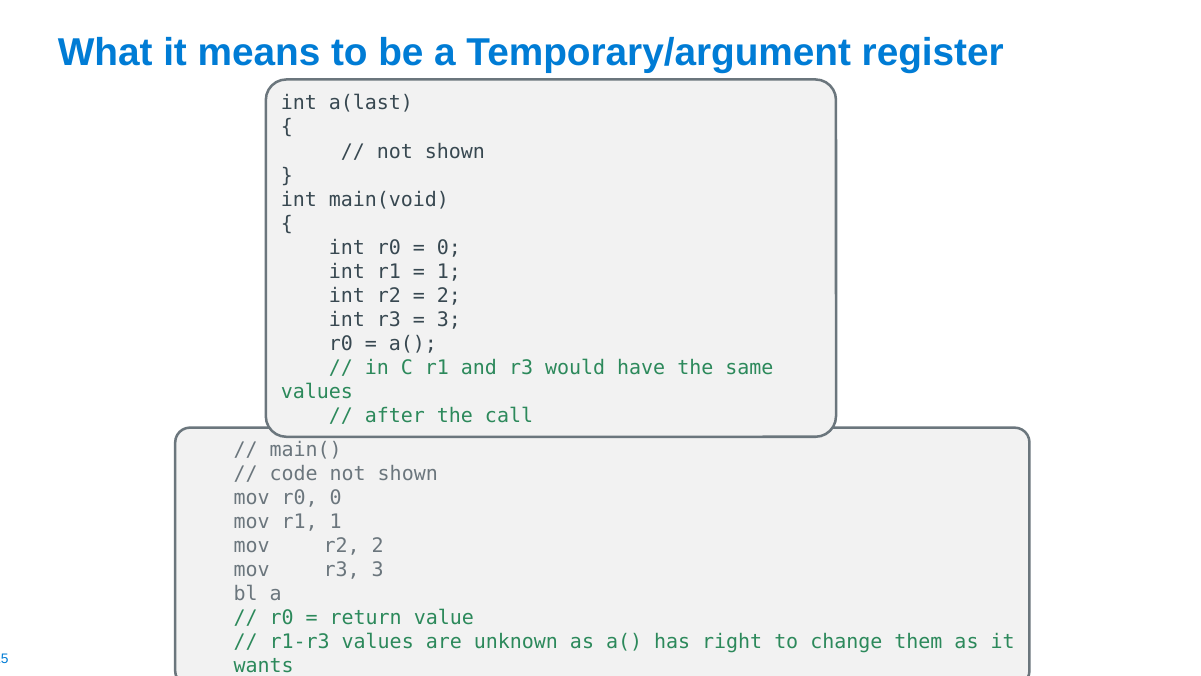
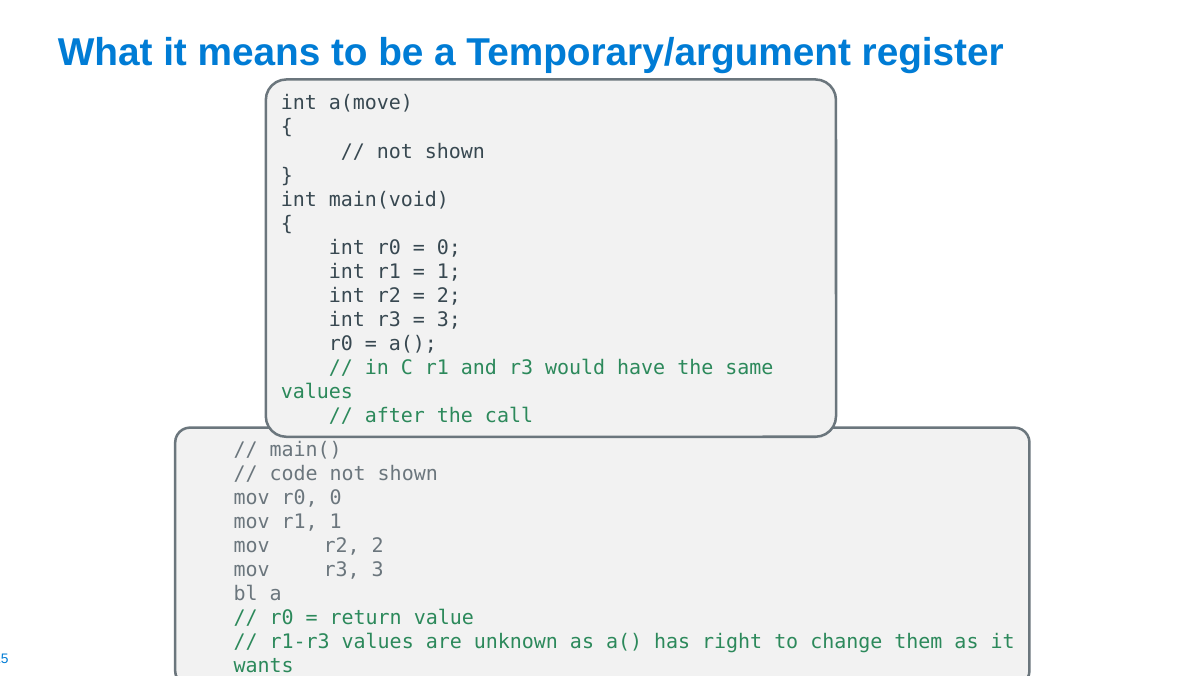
a(last: a(last -> a(move (371, 103)
